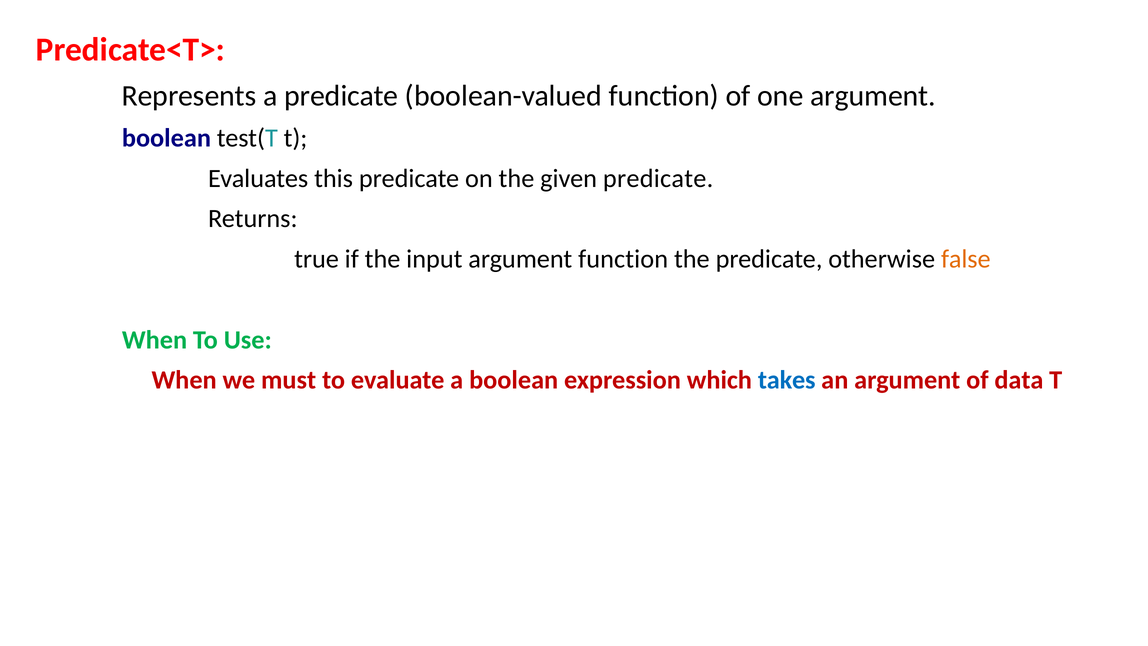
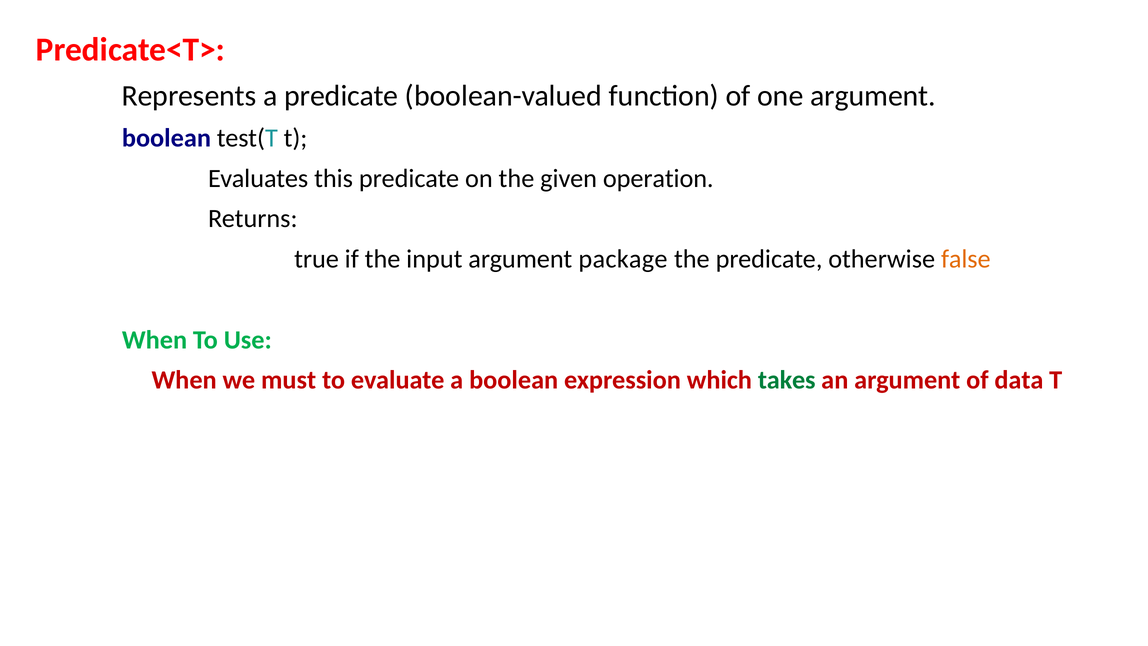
given predicate: predicate -> operation (658, 178)
argument function: function -> package (623, 259)
takes colour: blue -> green (787, 380)
